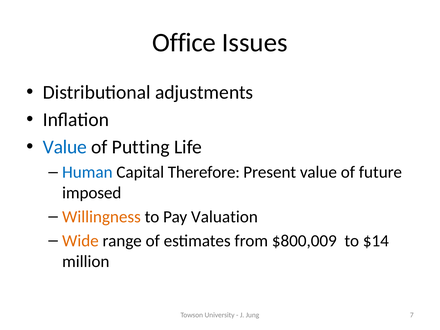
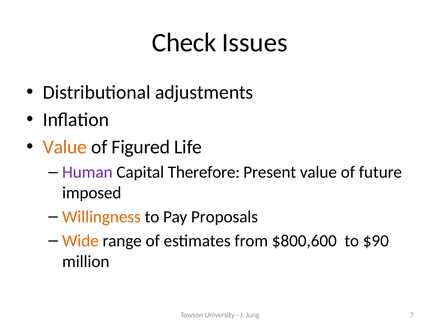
Office: Office -> Check (184, 43)
Value colour: blue -> orange (65, 147)
Putting: Putting -> Figured (141, 147)
Human colour: blue -> purple (87, 172)
Valuation: Valuation -> Proposals (225, 217)
$800,009: $800,009 -> $800,600 (304, 241)
$14: $14 -> $90 (376, 241)
